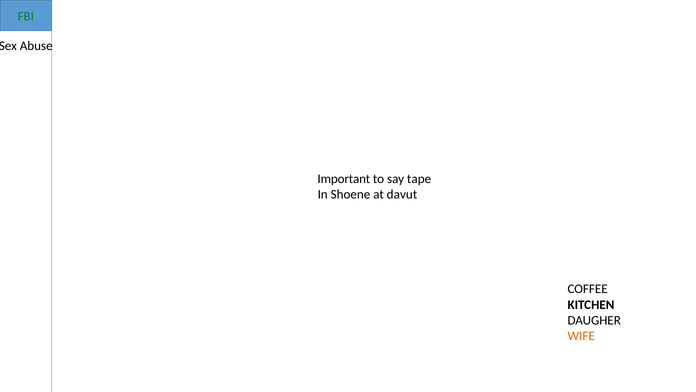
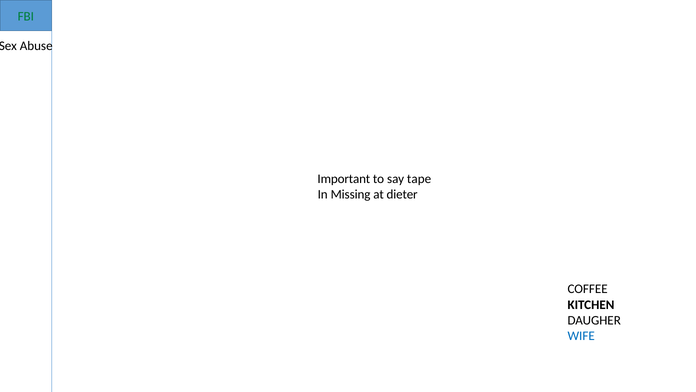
Shoene: Shoene -> Missing (351, 194)
davut: davut -> dieter (402, 194)
WIFE colour: orange -> blue (581, 336)
